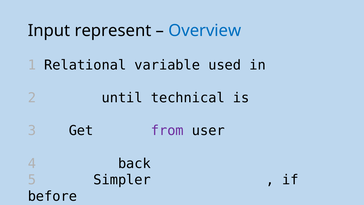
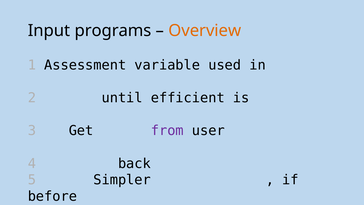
represent: represent -> programs (113, 31)
Overview colour: blue -> orange (205, 31)
Relational: Relational -> Assessment (85, 65)
technical: technical -> efficient (188, 98)
